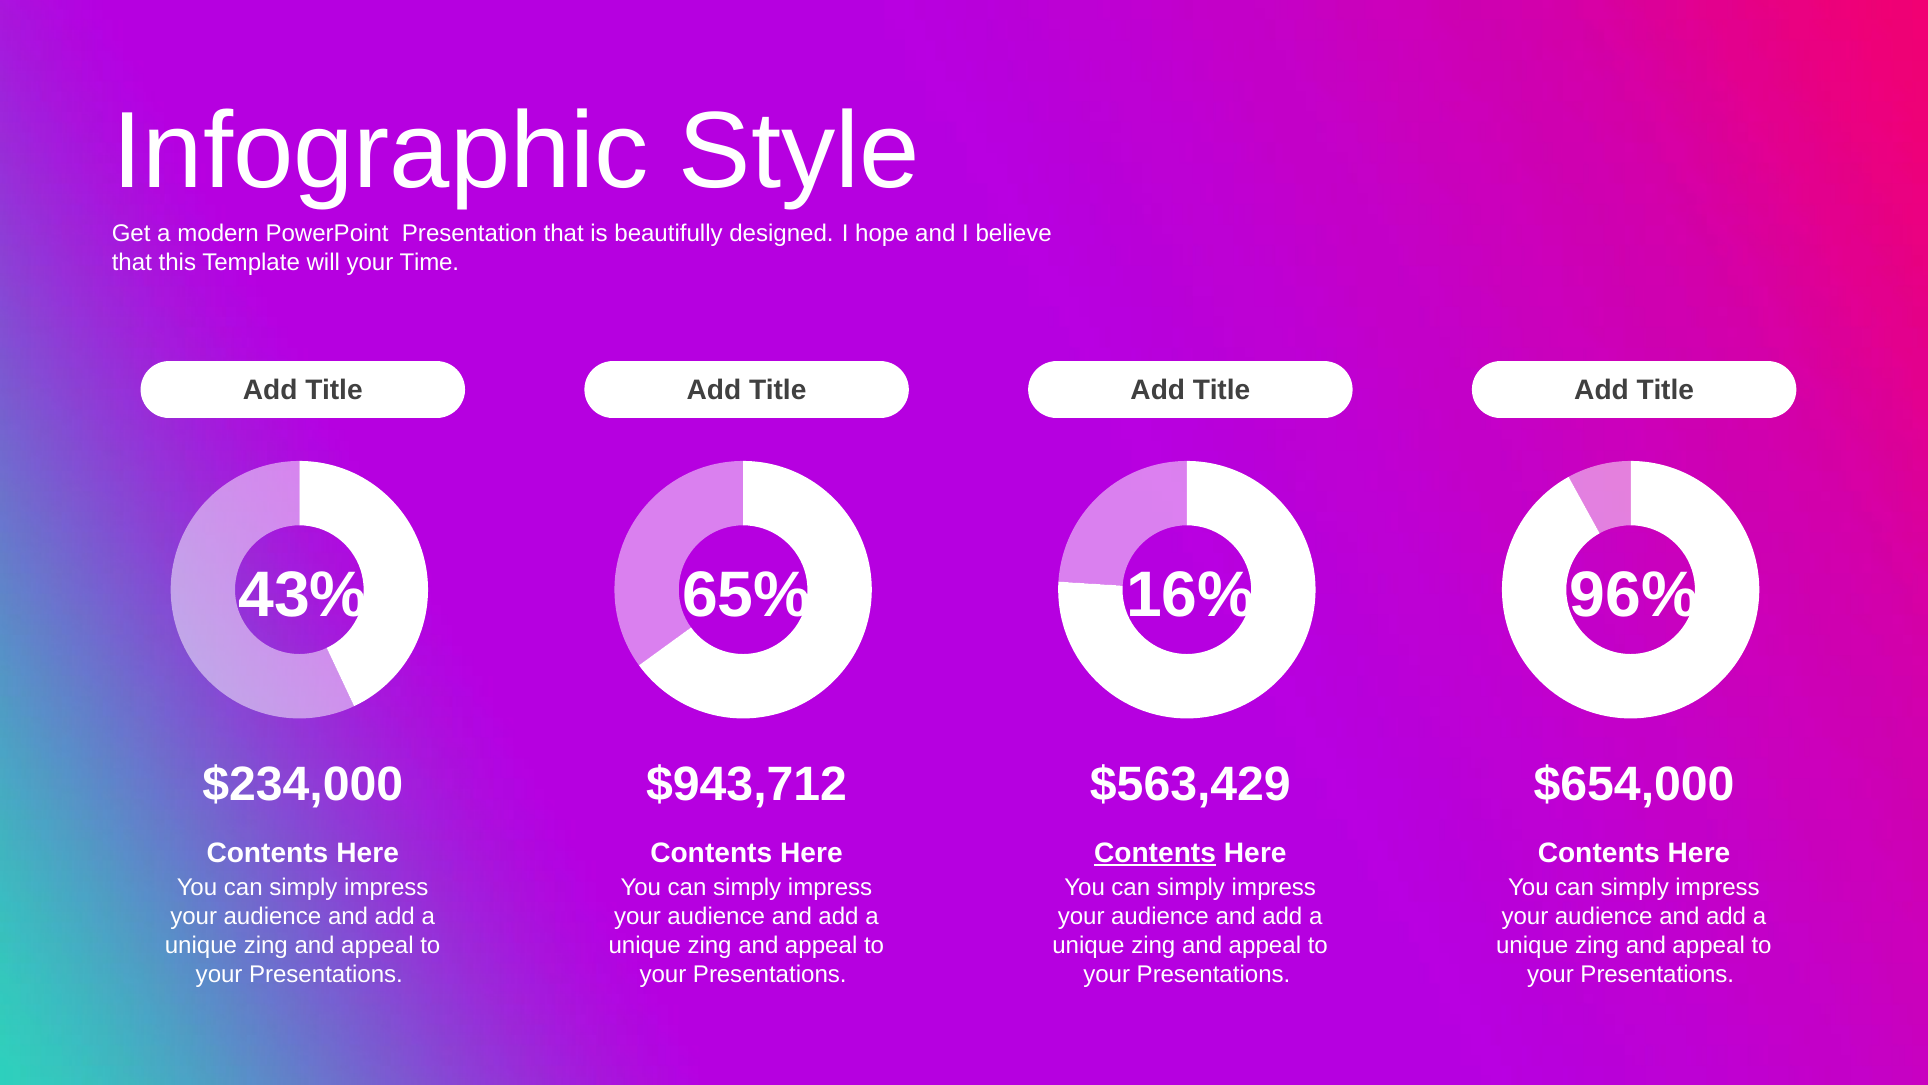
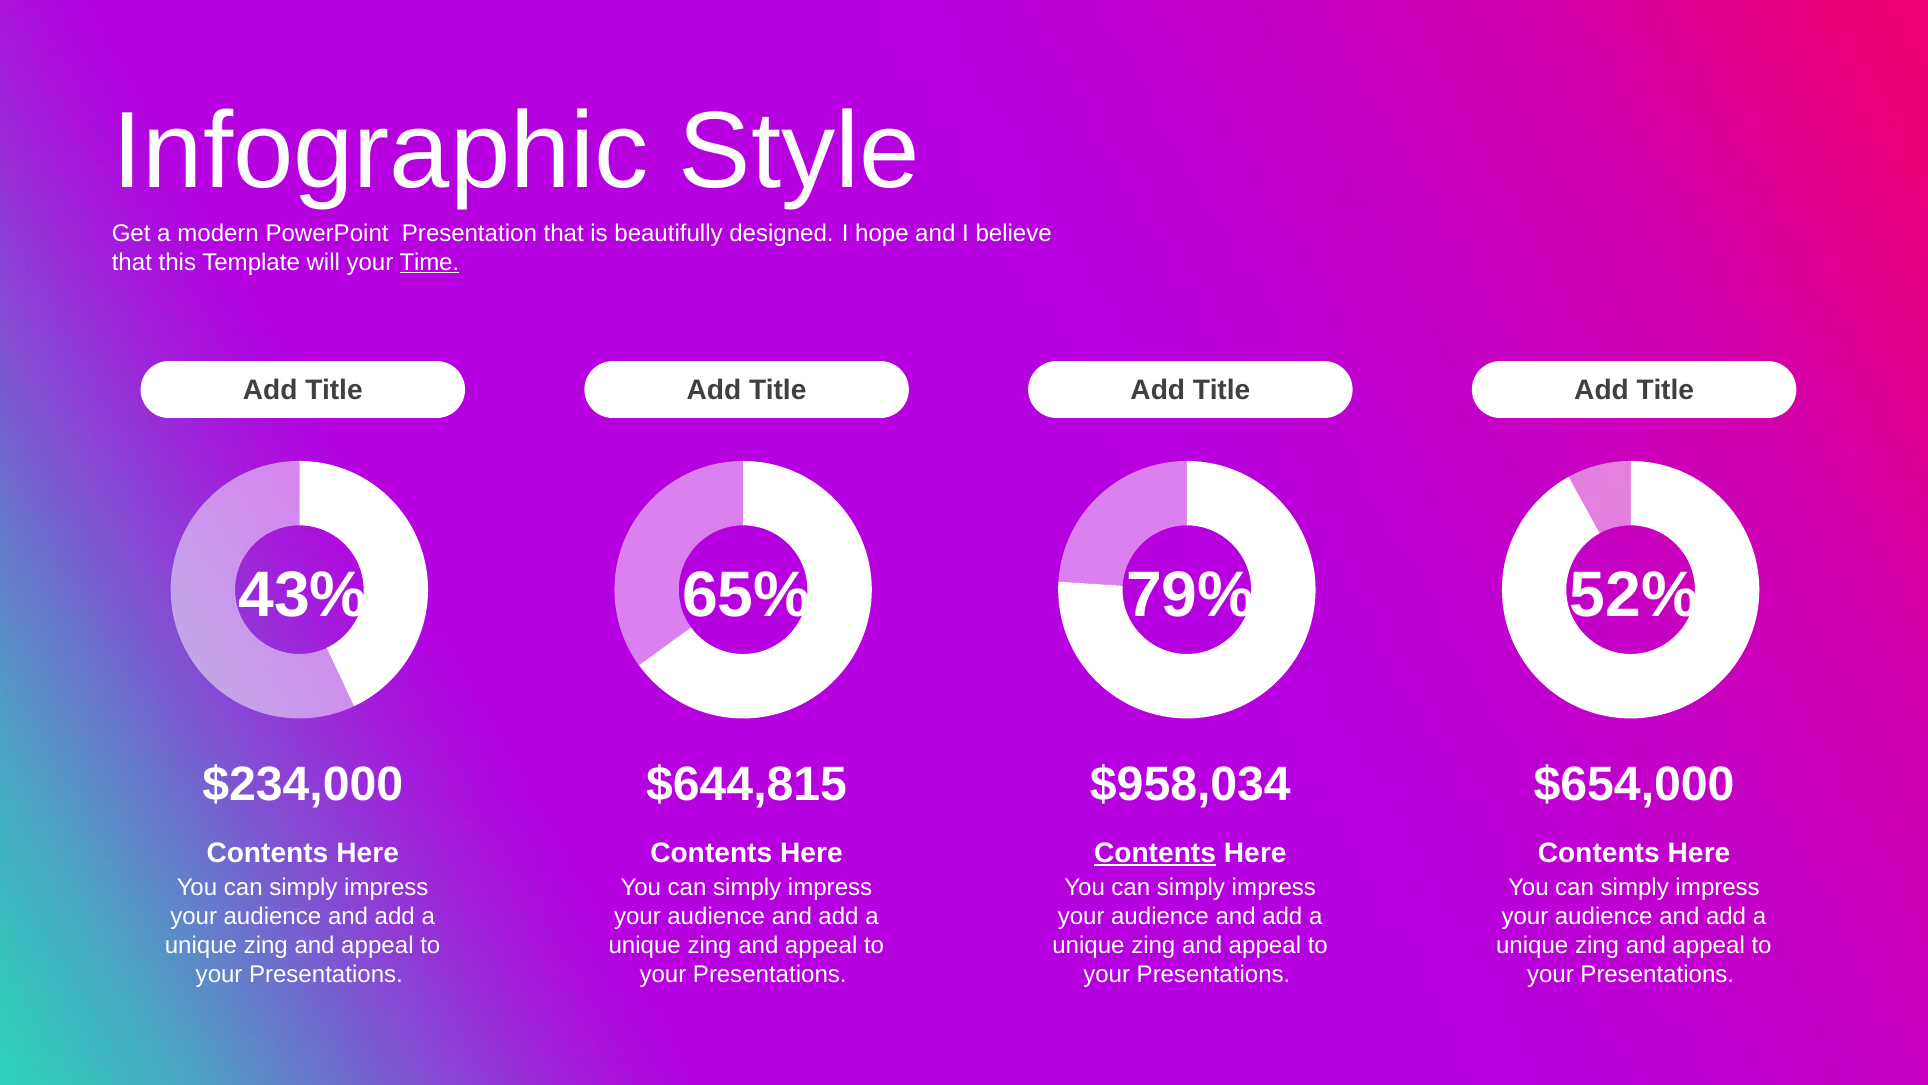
Time underline: none -> present (429, 262)
16%: 16% -> 79% (1190, 595)
96%: 96% -> 52% (1634, 595)
$943,712: $943,712 -> $644,815 (747, 784)
$563,429: $563,429 -> $958,034 (1190, 784)
